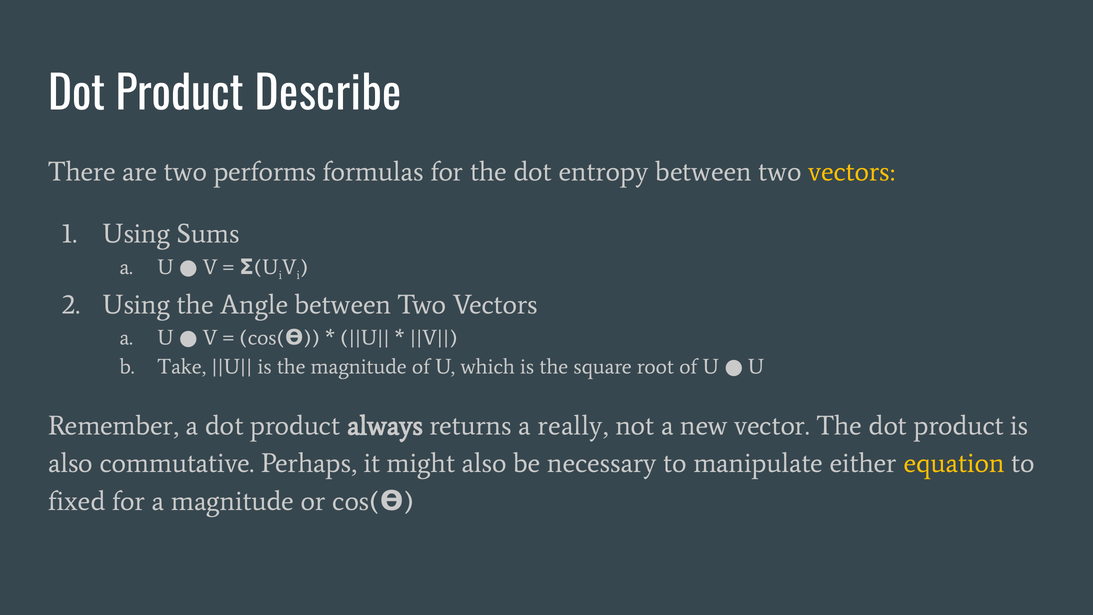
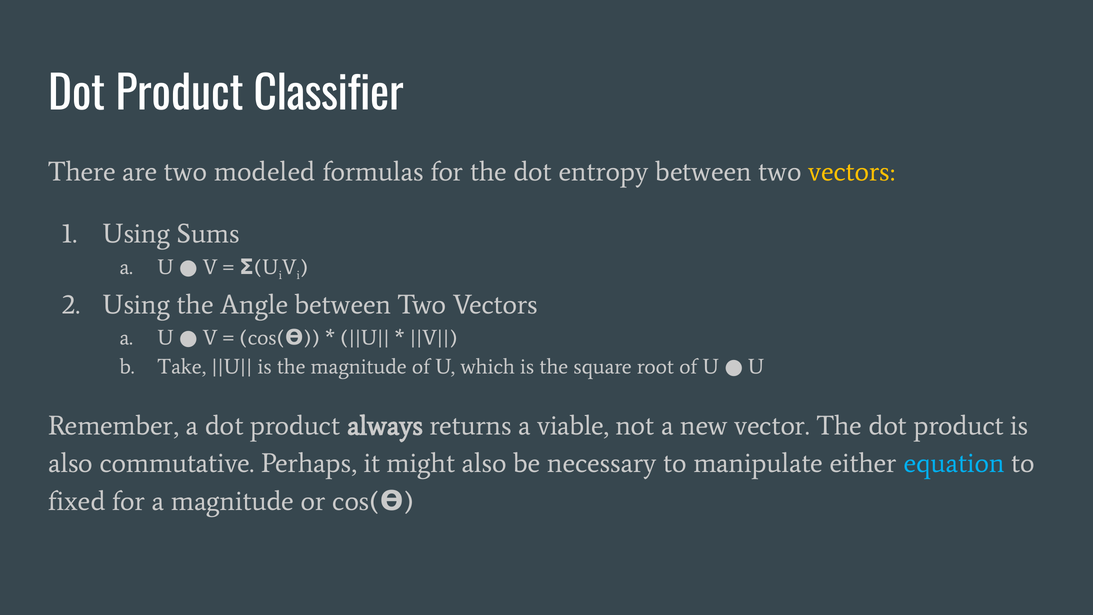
Describe: Describe -> Classifier (329, 95)
performs: performs -> modeled (265, 172)
really: really -> viable (573, 425)
equation colour: yellow -> light blue (954, 463)
